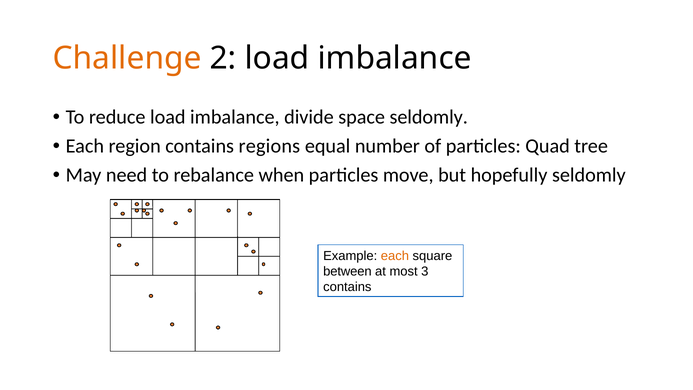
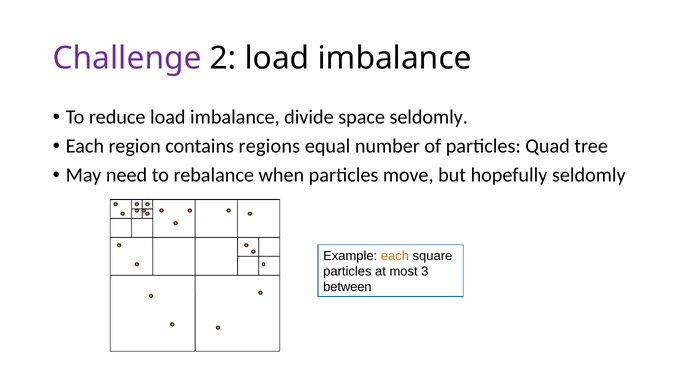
Challenge colour: orange -> purple (127, 58)
between: between -> particles (347, 271)
contains: contains -> between (347, 287)
